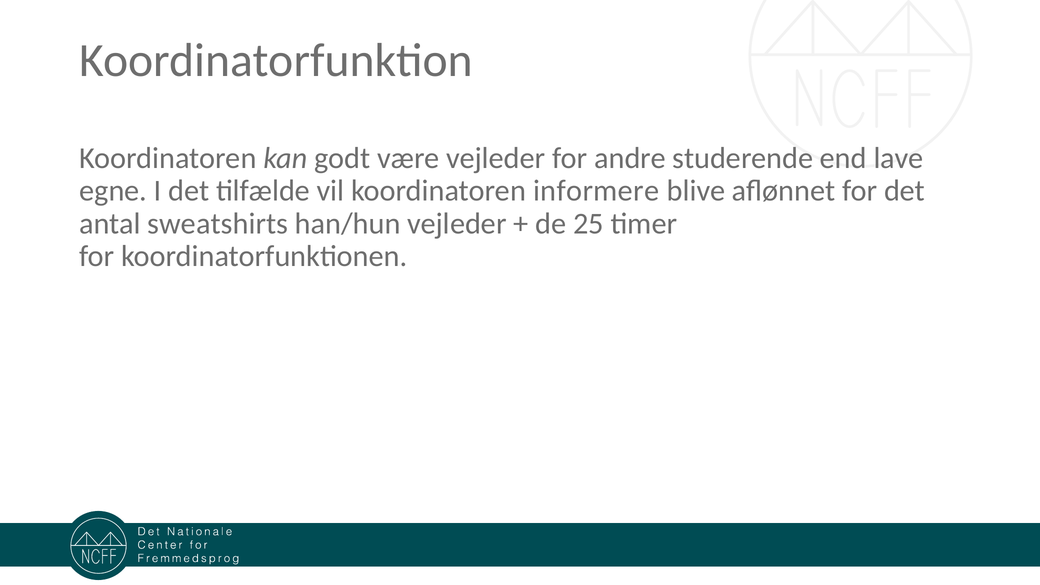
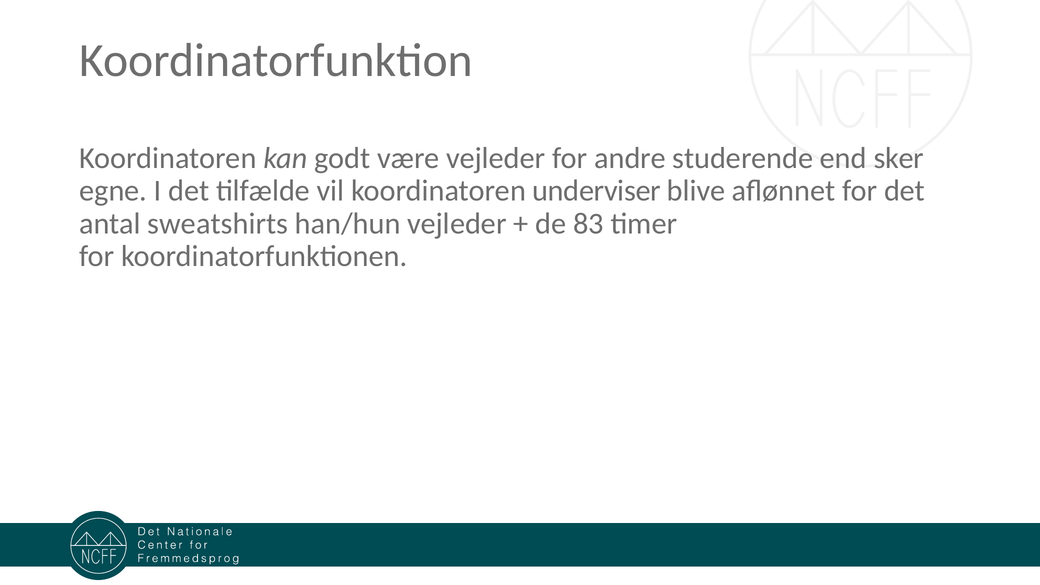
lave: lave -> sker (899, 158)
informere: informere -> underviser (597, 191)
25: 25 -> 83 (588, 224)
